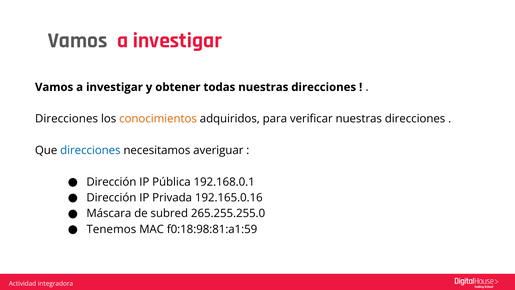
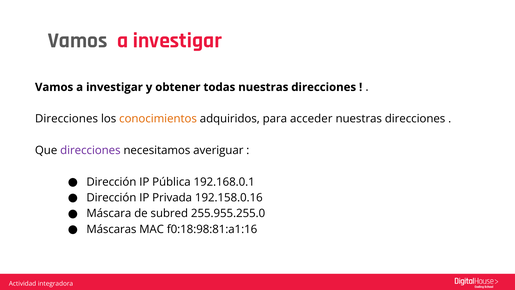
verificar: verificar -> acceder (311, 119)
direcciones colour: blue -> purple (90, 150)
192.165.0.16: 192.165.0.16 -> 192.158.0.16 (229, 198)
265.255.255.0: 265.255.255.0 -> 255.955.255.0 (228, 213)
Tenemos: Tenemos -> Máscaras (111, 229)
f0:18:98:81:a1:59: f0:18:98:81:a1:59 -> f0:18:98:81:a1:16 (212, 229)
